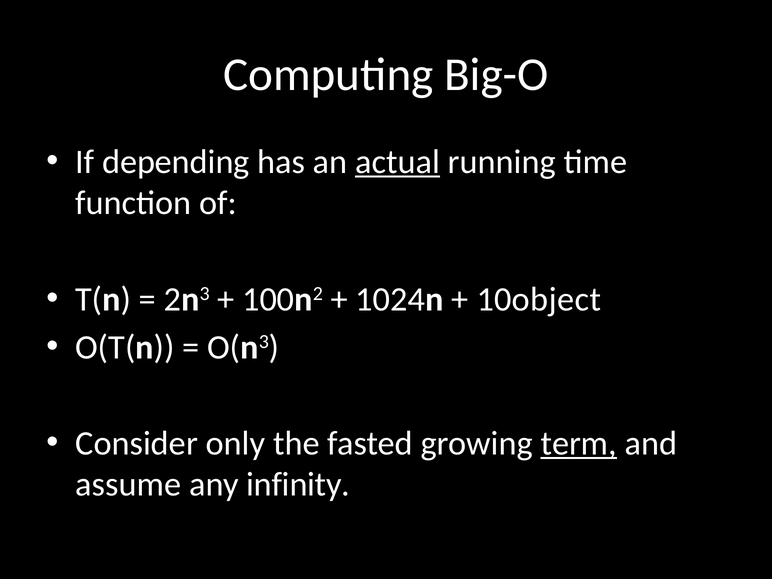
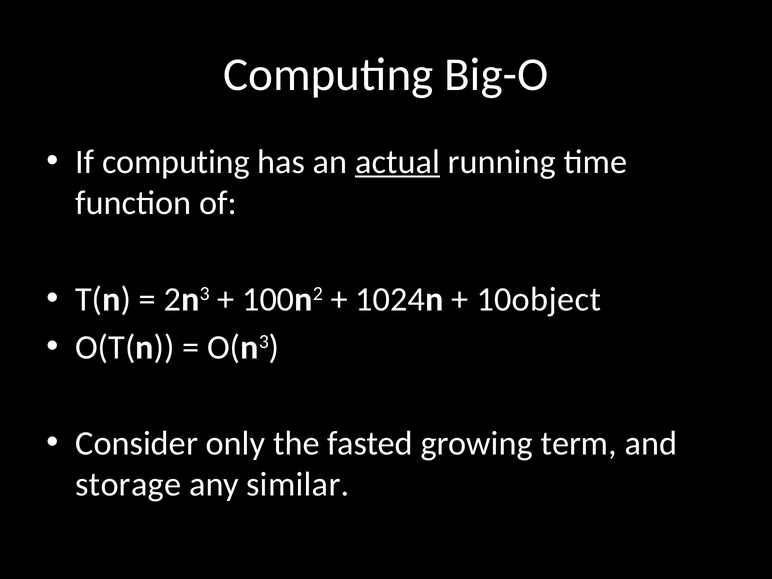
If depending: depending -> computing (176, 162)
term underline: present -> none (579, 443)
assume: assume -> storage (128, 485)
infinity: infinity -> similar (298, 485)
